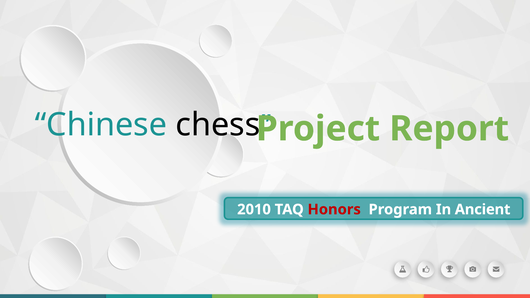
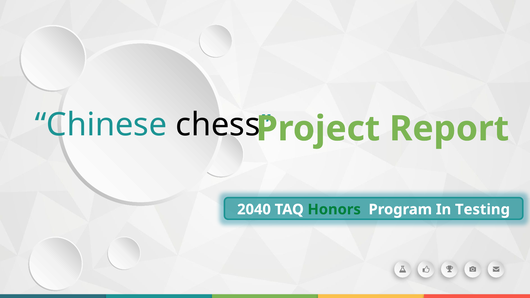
2010: 2010 -> 2040 (254, 210)
Honors colour: red -> green (334, 210)
Ancient: Ancient -> Testing (482, 210)
